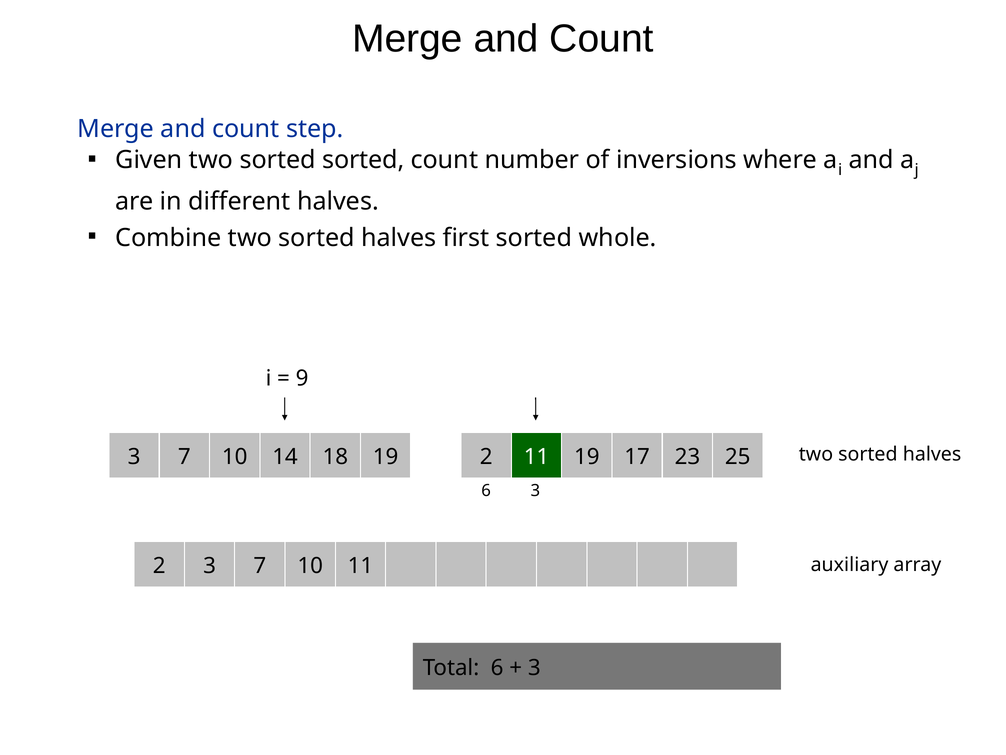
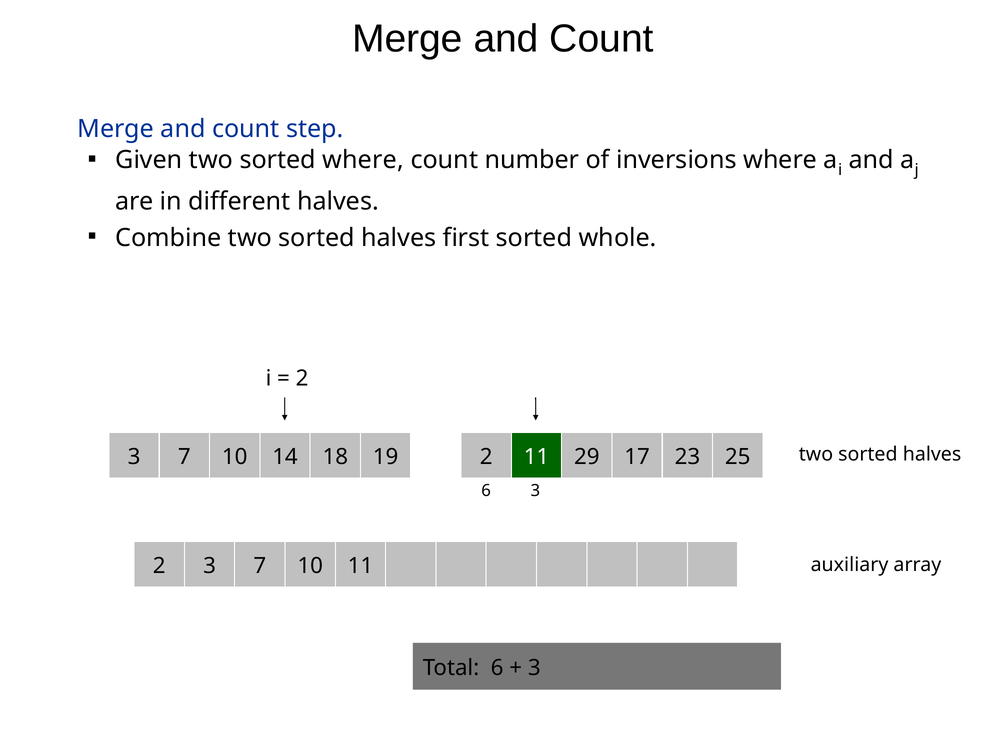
sorted sorted: sorted -> where (363, 160)
9: 9 -> 2 (302, 378)
7 19: 19 -> 29 (587, 457)
